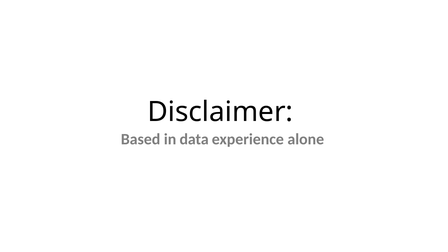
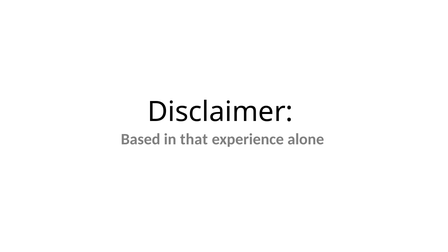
data: data -> that (194, 139)
